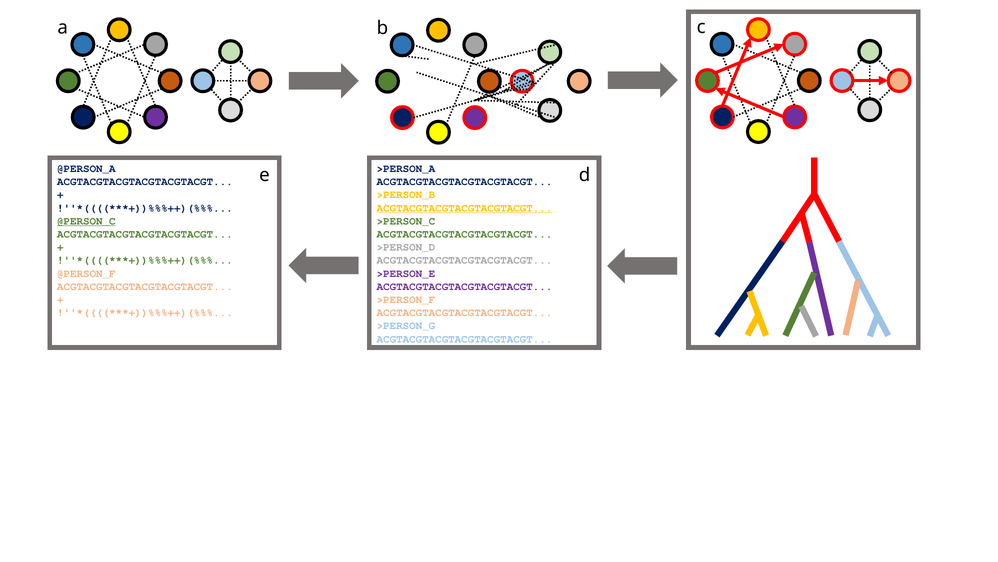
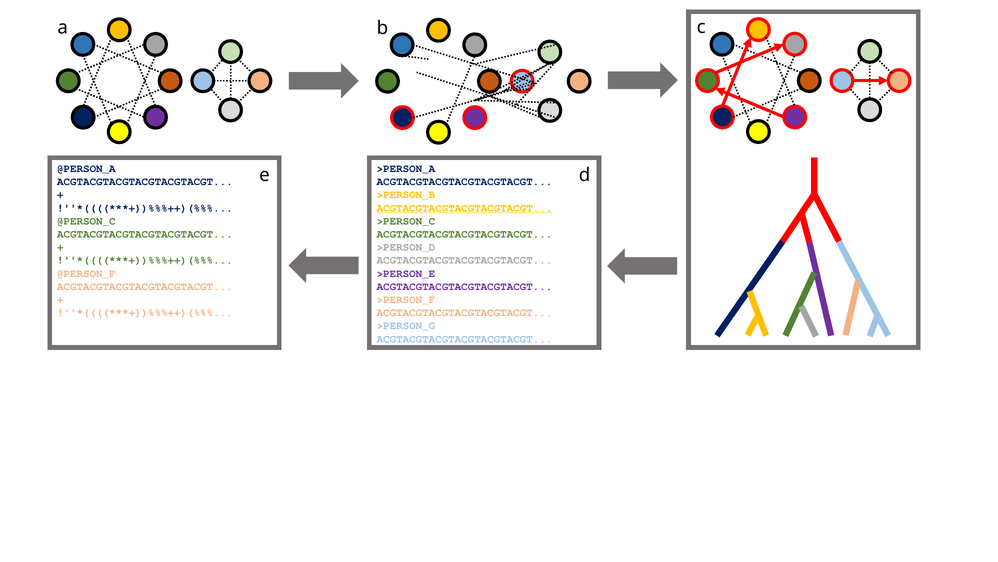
@PERSON_C underline: present -> none (86, 221)
